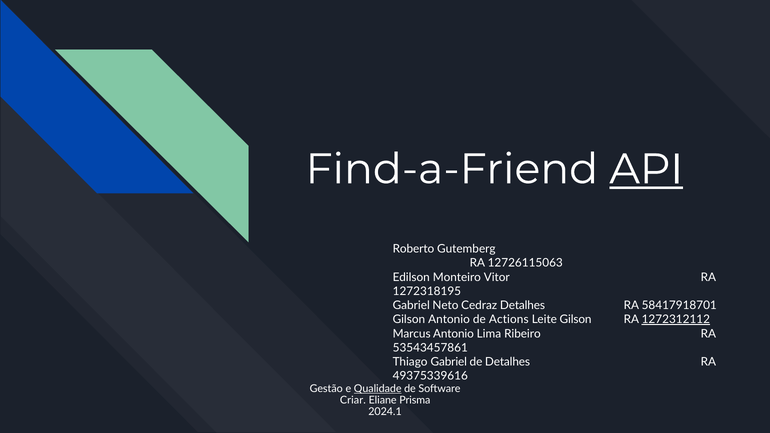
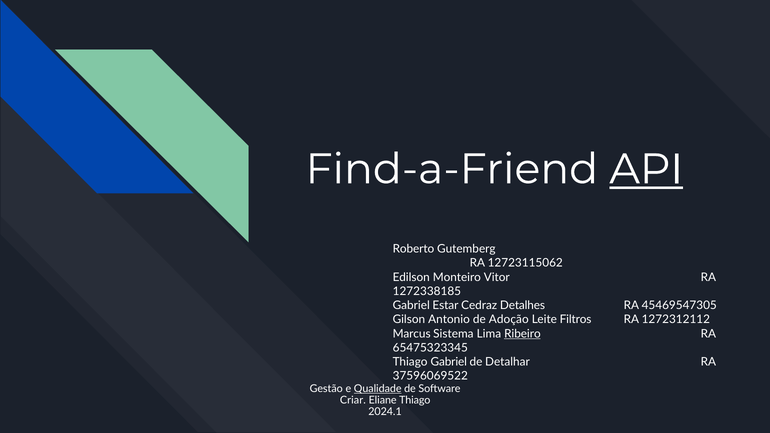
12726115063: 12726115063 -> 12723115062 (525, 263)
1272318195: 1272318195 -> 1272338185 (427, 291)
Neto: Neto -> Estar (445, 306)
58417918701: 58417918701 -> 45469547305 (679, 306)
Actions: Actions -> Adoção (509, 320)
Leite Gilson: Gilson -> Filtros (576, 320)
1272312112 underline: present -> none (676, 320)
Marcus Antonio: Antonio -> Sistema (453, 334)
Ribeiro underline: none -> present (522, 334)
53543457861: 53543457861 -> 65475323345 (430, 348)
de Detalhes: Detalhes -> Detalhar (507, 362)
49375339616: 49375339616 -> 37596069522 (430, 376)
Eliane Prisma: Prisma -> Thiago (415, 400)
